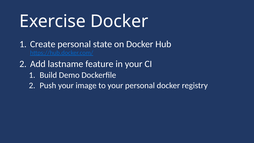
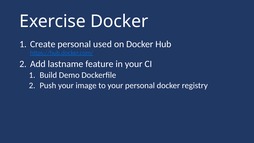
state: state -> used (102, 44)
